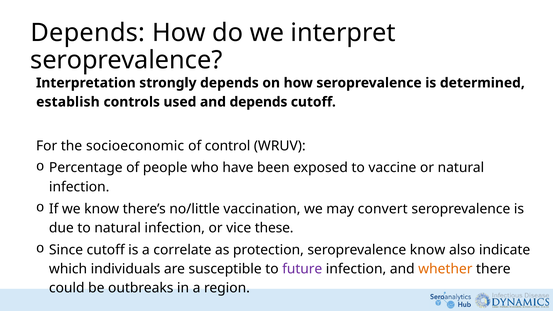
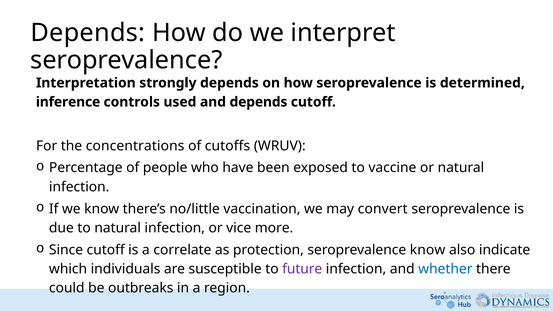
establish: establish -> inference (68, 102)
socioeconomic: socioeconomic -> concentrations (135, 146)
control: control -> cutoffs (227, 146)
these: these -> more (274, 228)
whether colour: orange -> blue (445, 269)
